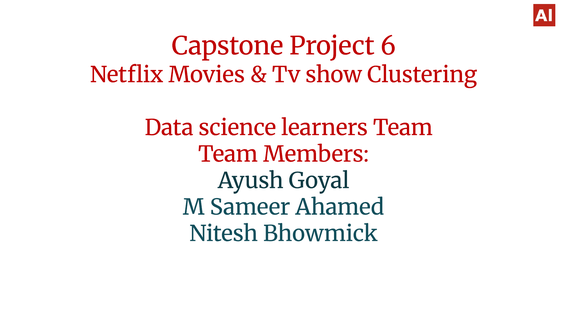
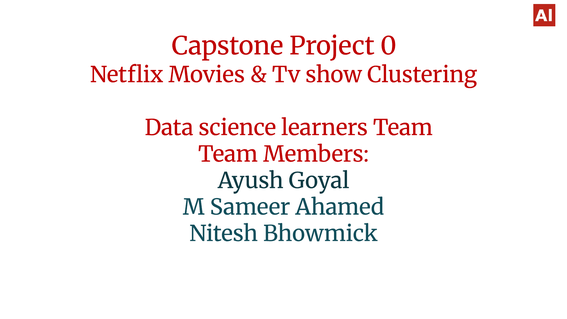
6: 6 -> 0 (388, 46)
